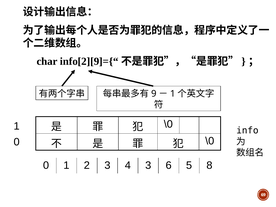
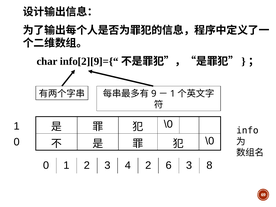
4 3: 3 -> 2 (148, 165)
6 5: 5 -> 3 (189, 165)
